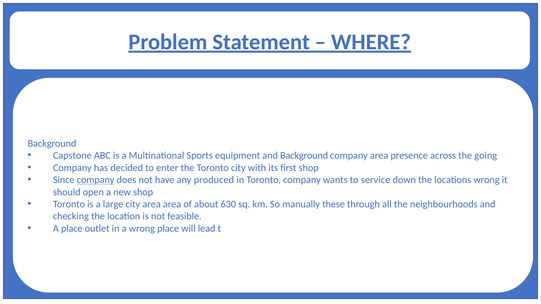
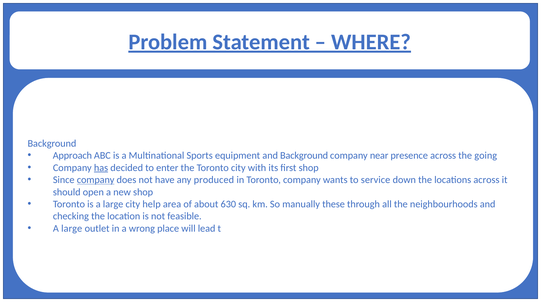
Capstone: Capstone -> Approach (72, 156)
company area: area -> near (379, 156)
has underline: none -> present (101, 168)
locations wrong: wrong -> across (486, 180)
city area: area -> help (152, 204)
place: place -> large (72, 229)
